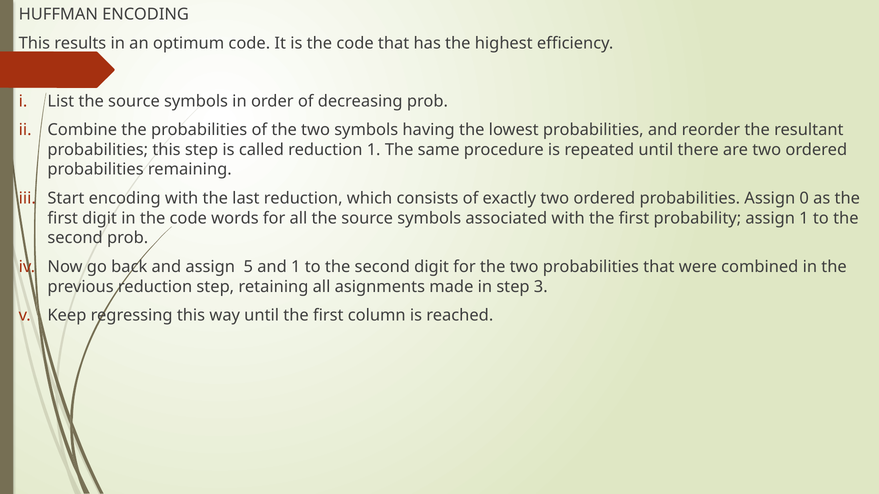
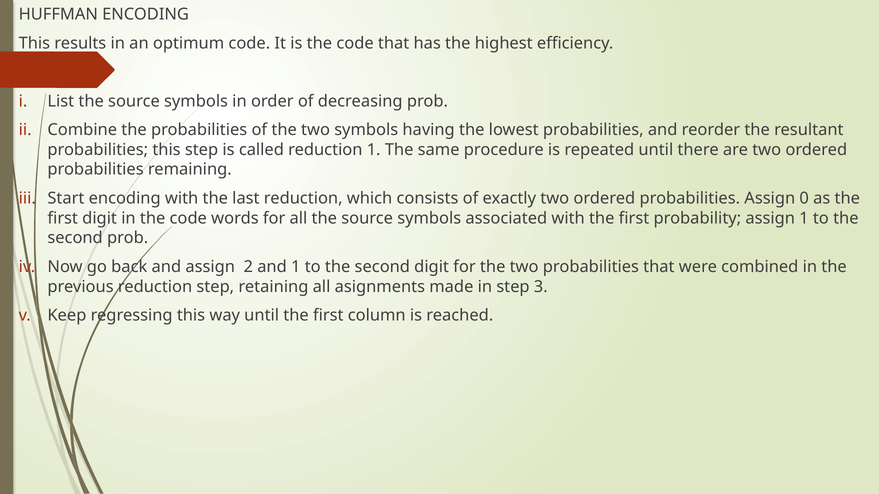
5: 5 -> 2 (248, 267)
